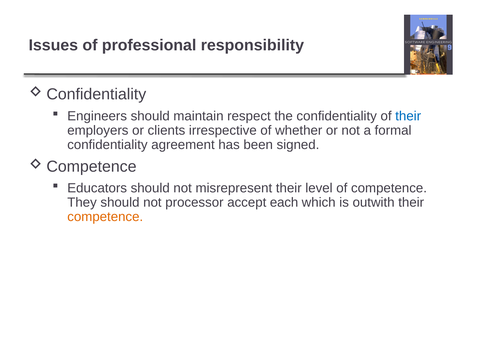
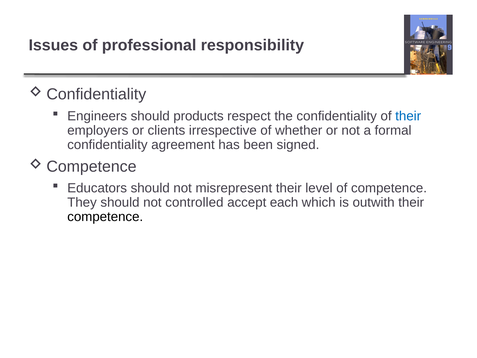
maintain: maintain -> products (199, 116)
processor: processor -> controlled (194, 202)
competence colour: orange -> black (105, 217)
